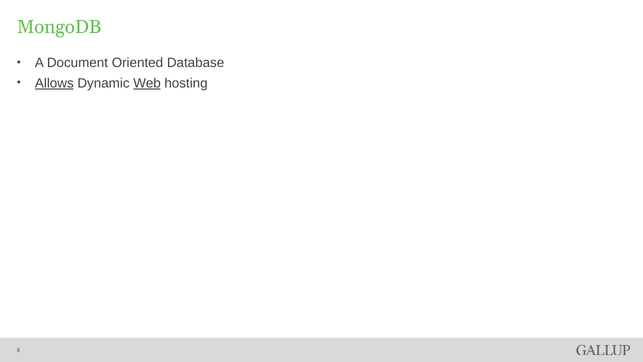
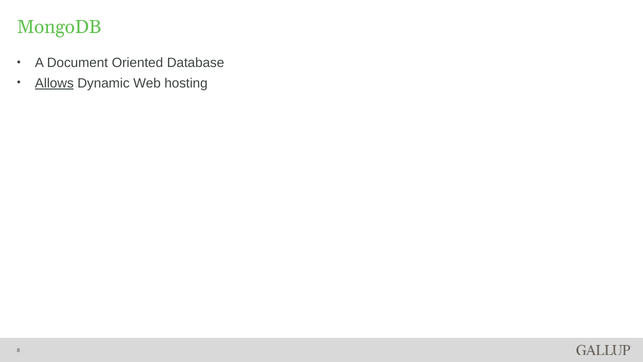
Web underline: present -> none (147, 83)
